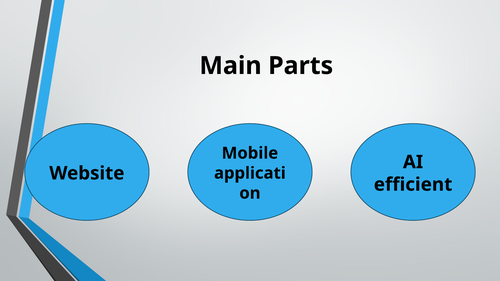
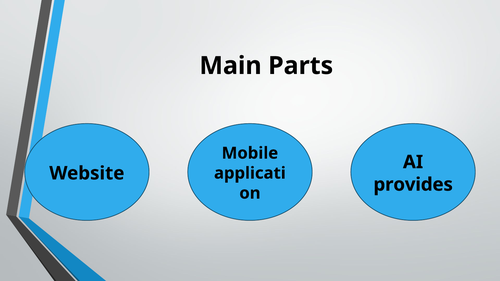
efficient: efficient -> provides (413, 185)
